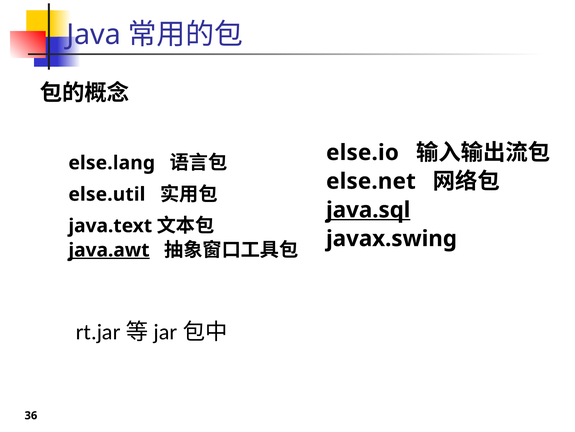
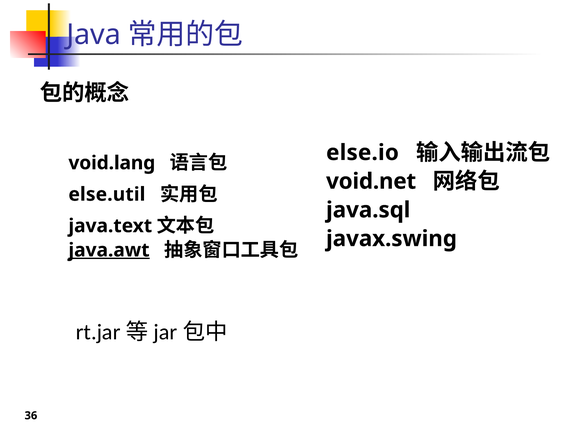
else.lang: else.lang -> void.lang (112, 163)
else.net: else.net -> void.net (371, 181)
java.sql underline: present -> none (368, 210)
